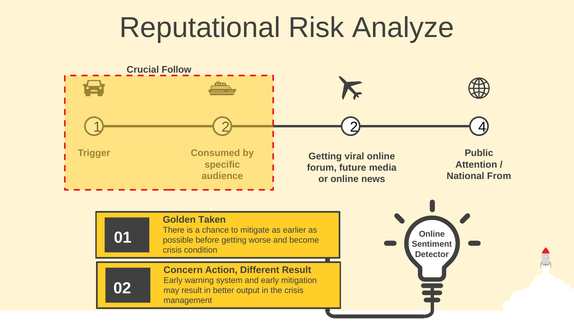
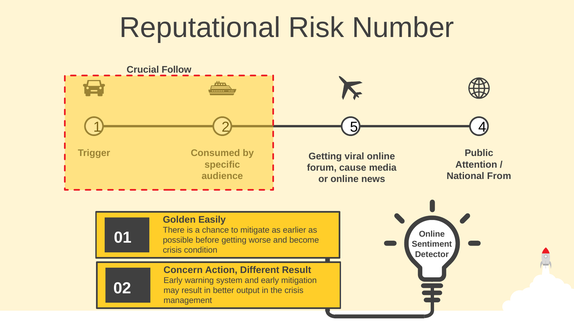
Analyze: Analyze -> Number (403, 28)
2: 2 -> 5 (354, 127)
future: future -> cause (353, 168)
Taken: Taken -> Easily (212, 220)
